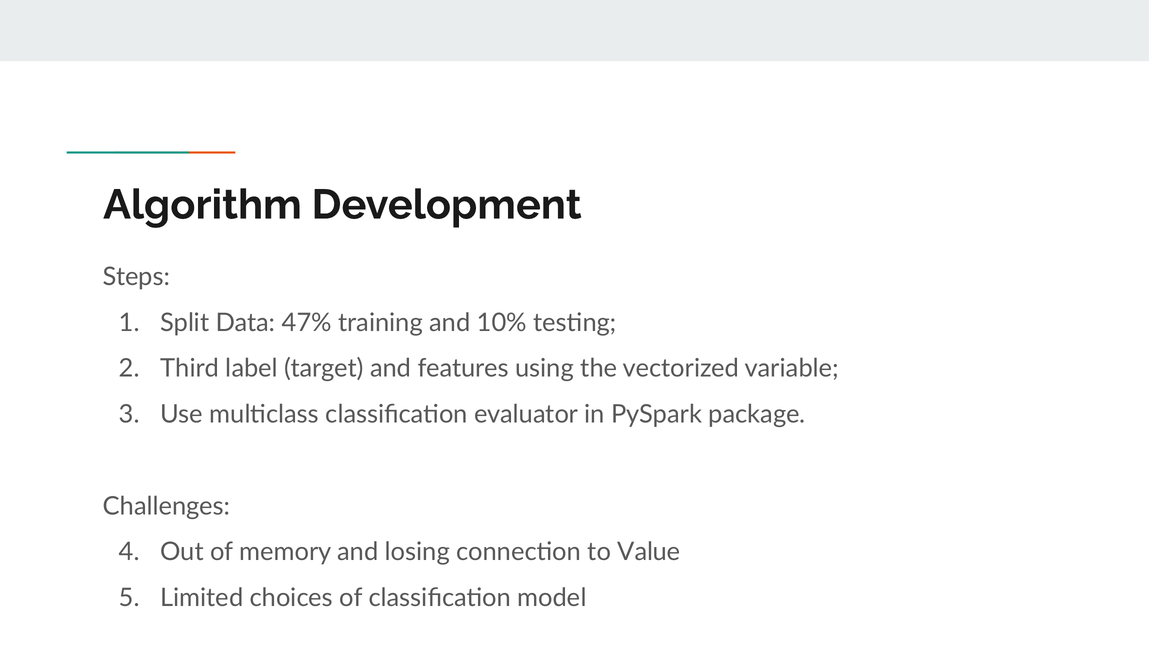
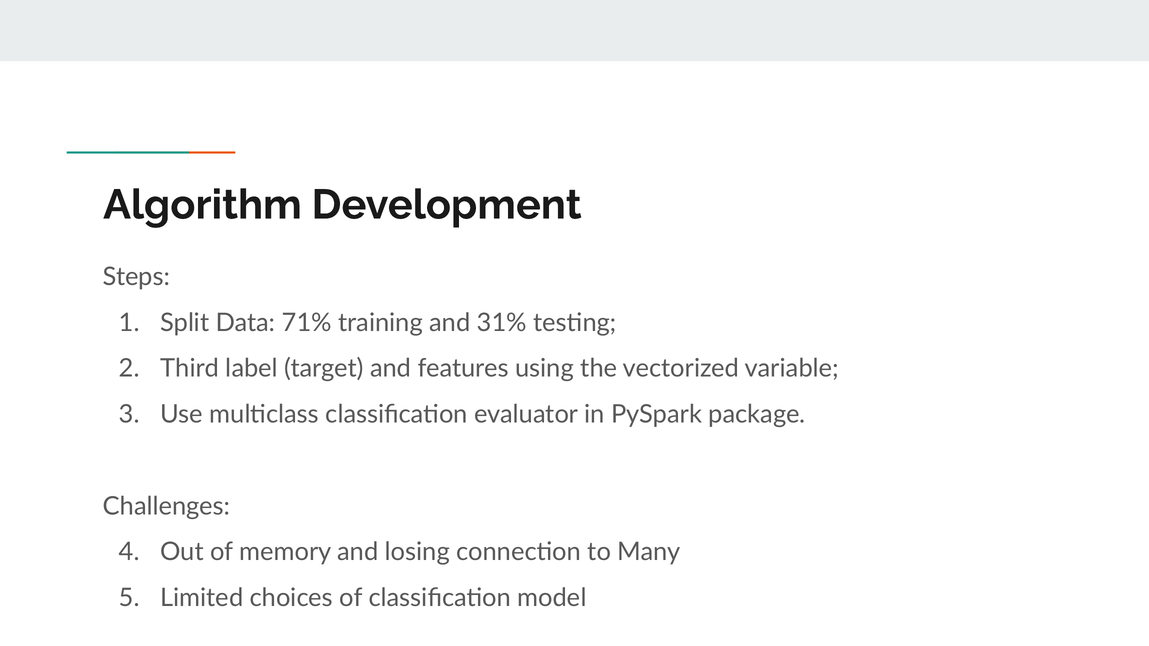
47%: 47% -> 71% (307, 323)
10%: 10% -> 31% (502, 323)
Value: Value -> Many (649, 552)
